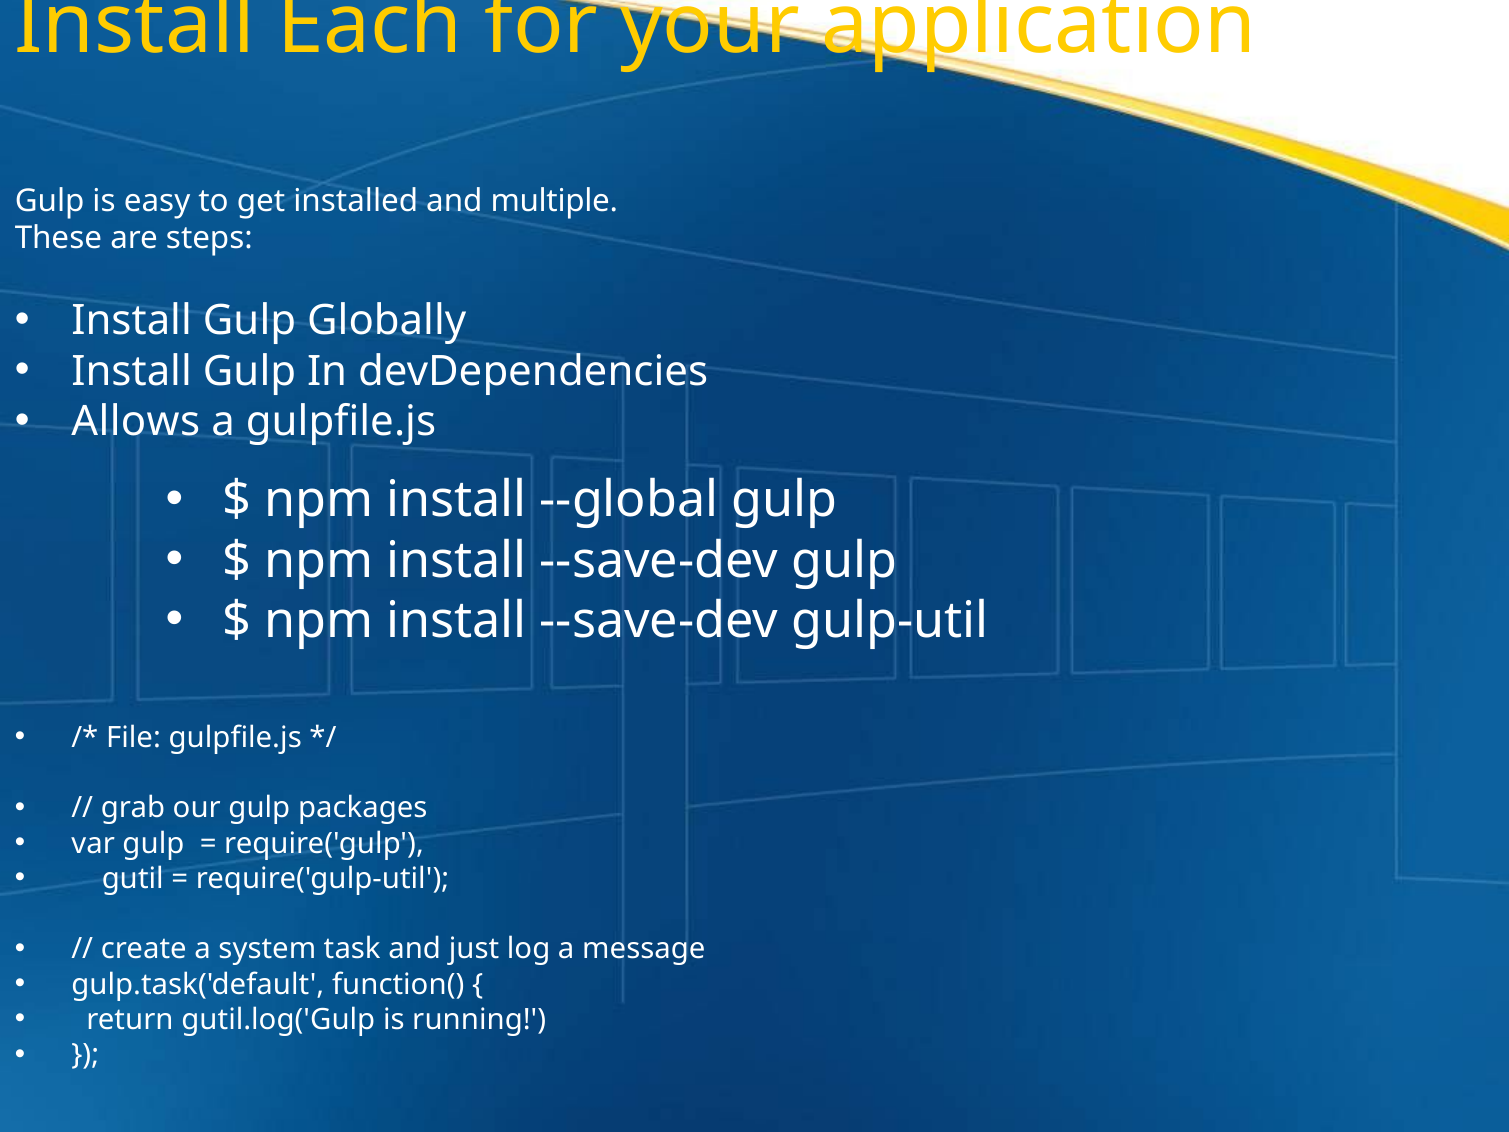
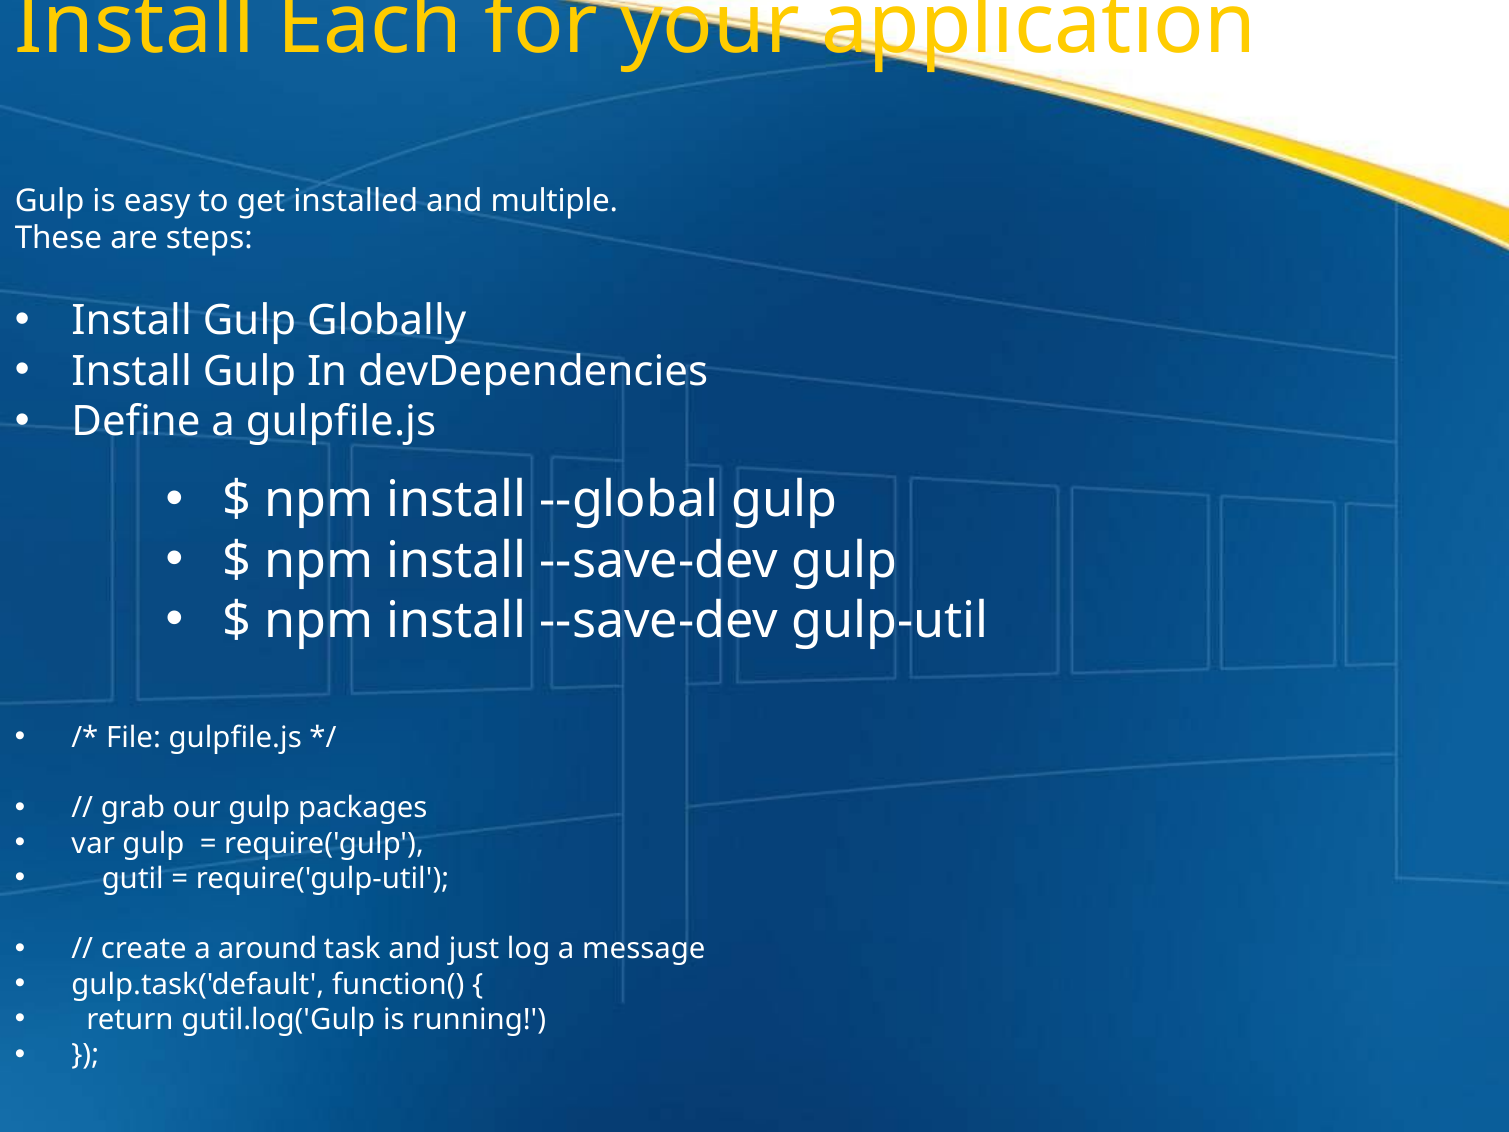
Allows: Allows -> Define (136, 422)
system: system -> around (267, 949)
